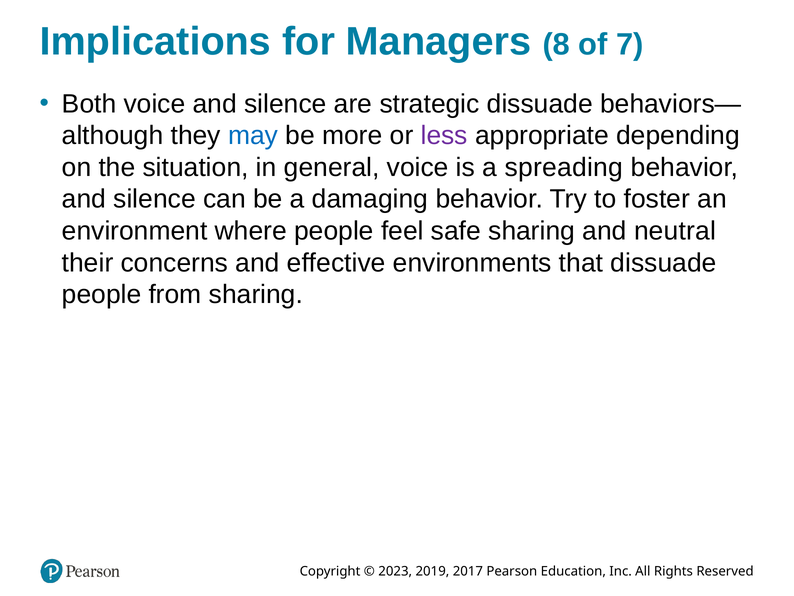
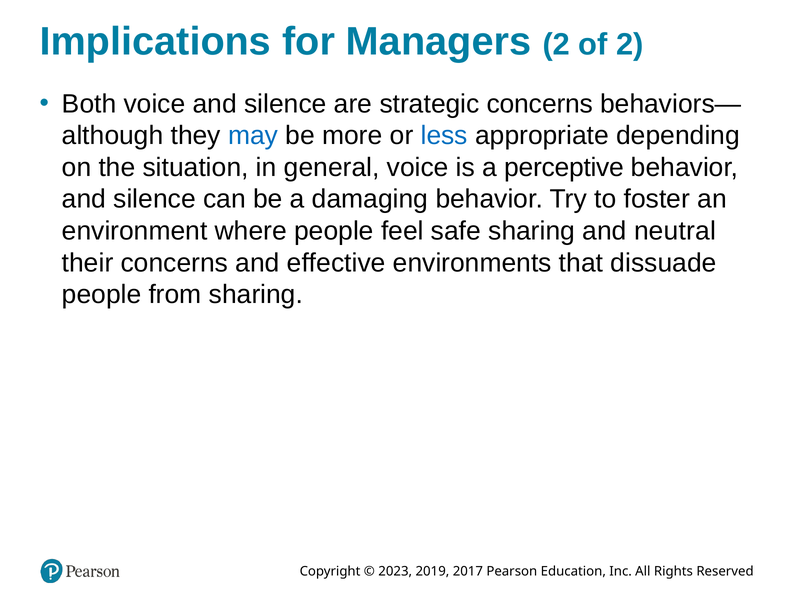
Managers 8: 8 -> 2 (556, 45)
of 7: 7 -> 2 (630, 45)
strategic dissuade: dissuade -> concerns (540, 104)
less colour: purple -> blue (444, 135)
spreading: spreading -> perceptive (564, 167)
